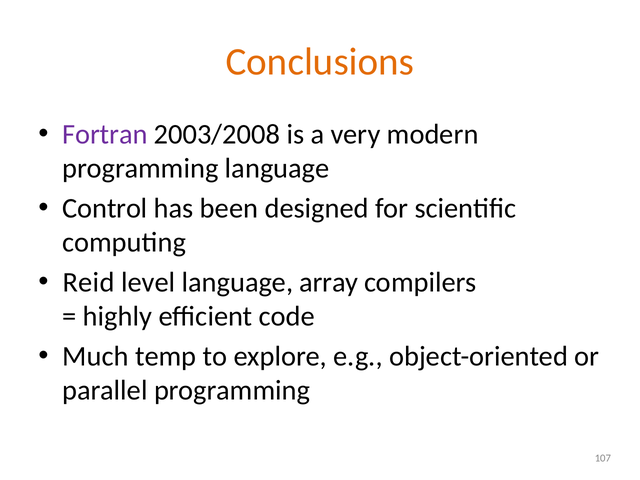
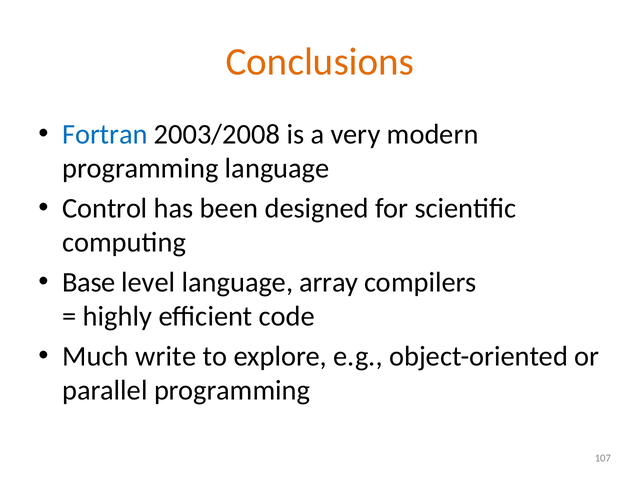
Fortran colour: purple -> blue (105, 134)
Reid: Reid -> Base (89, 282)
temp: temp -> write (166, 356)
